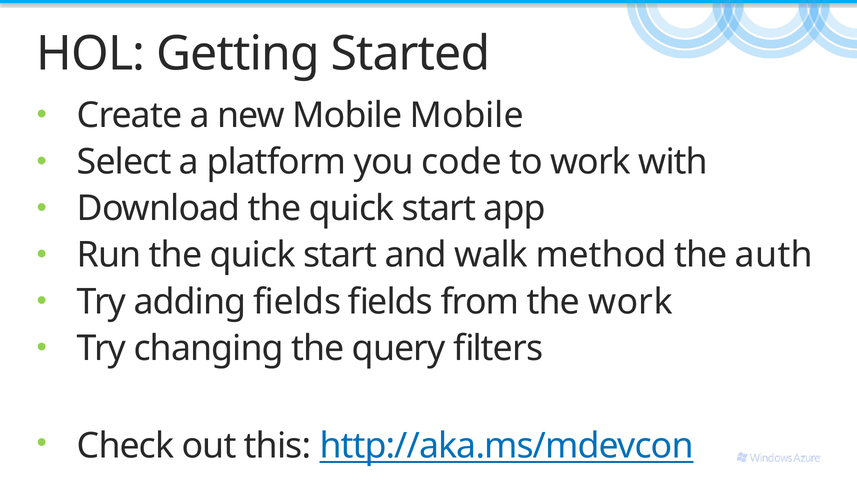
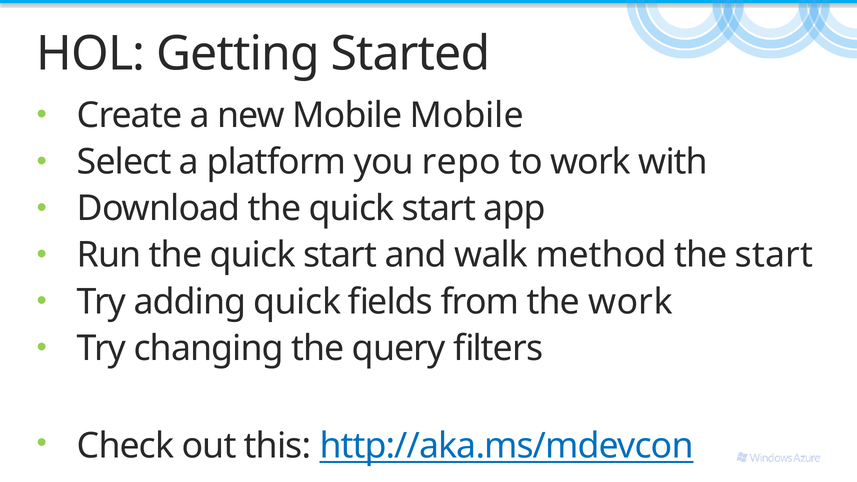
code: code -> repo (461, 162)
the auth: auth -> start (774, 255)
adding fields: fields -> quick (297, 302)
